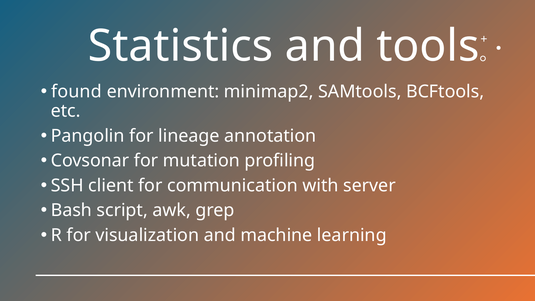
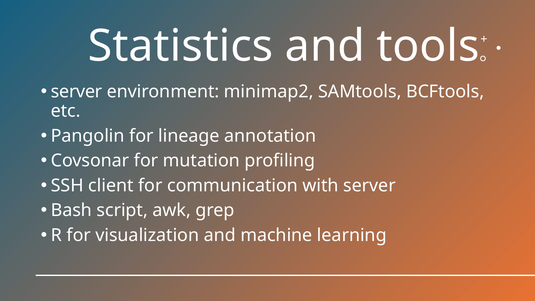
found: found -> server (77, 92)
